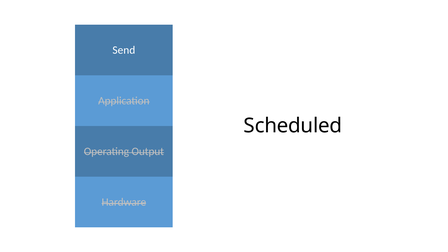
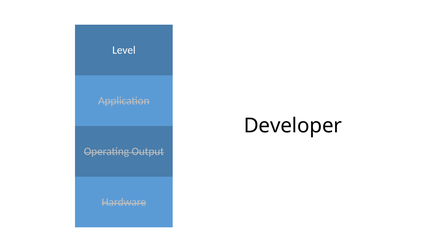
Send: Send -> Level (124, 50)
Scheduled: Scheduled -> Developer (293, 126)
